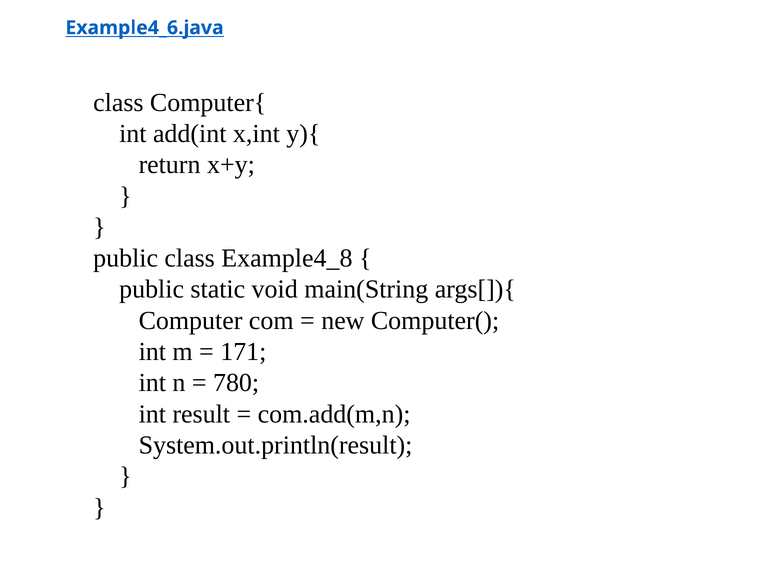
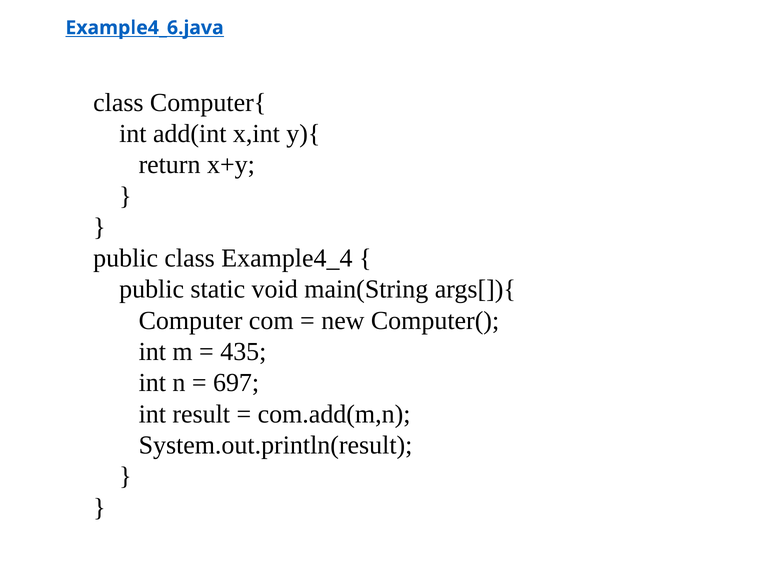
Example4_8: Example4_8 -> Example4_4 (287, 258)
171: 171 -> 435 (243, 352)
780: 780 -> 697 (236, 383)
